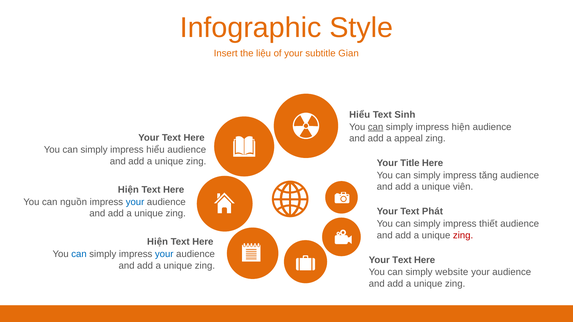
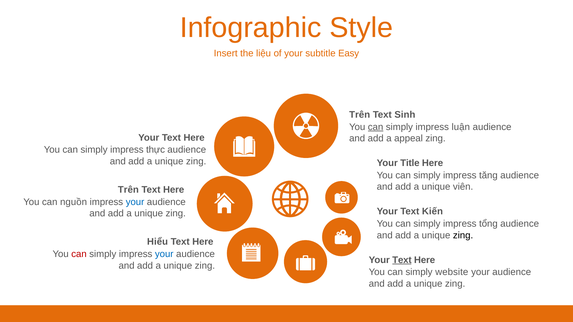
Gian: Gian -> Easy (349, 53)
Hiểu: Hiểu -> Trên (360, 115)
impress hiện: hiện -> luận (461, 127)
impress hiểu: hiểu -> thực (156, 150)
Hiện: Hiện -> Trên (128, 190)
Phát: Phát -> Kiến (432, 212)
thiết: thiết -> tổng (488, 224)
zing colour: red -> black (463, 235)
Hiện: Hiện -> Hiểu (158, 242)
can colour: blue -> red (79, 254)
Text underline: none -> present (402, 260)
